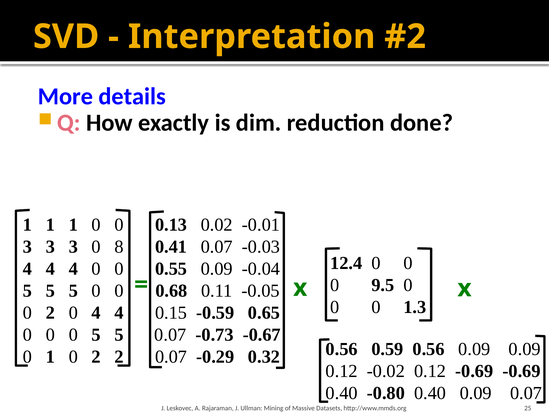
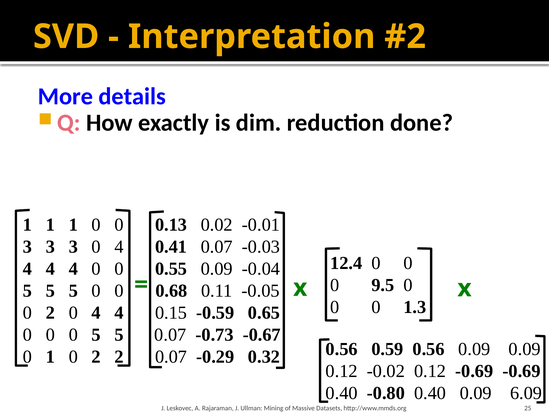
3 0 8: 8 -> 4 (119, 247)
0.09 0.07: 0.07 -> 6.09 (526, 393)
